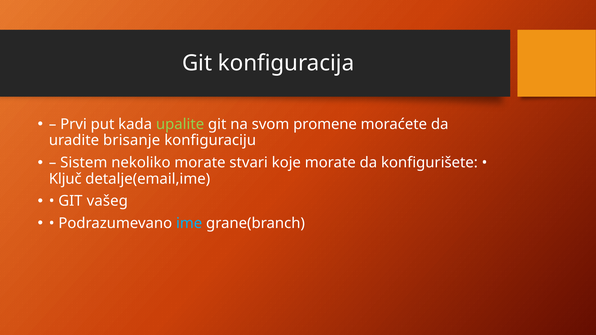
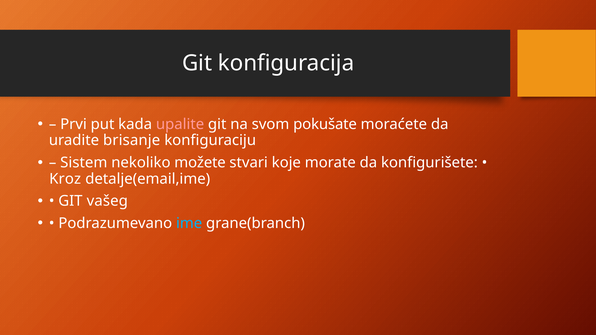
upalite colour: light green -> pink (180, 124)
promene: promene -> pokušate (325, 124)
nekoliko morate: morate -> možete (200, 163)
Ključ: Ključ -> Kroz (65, 179)
